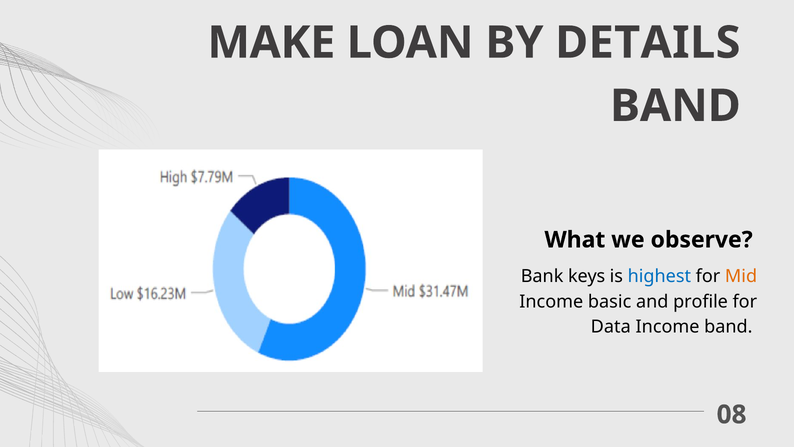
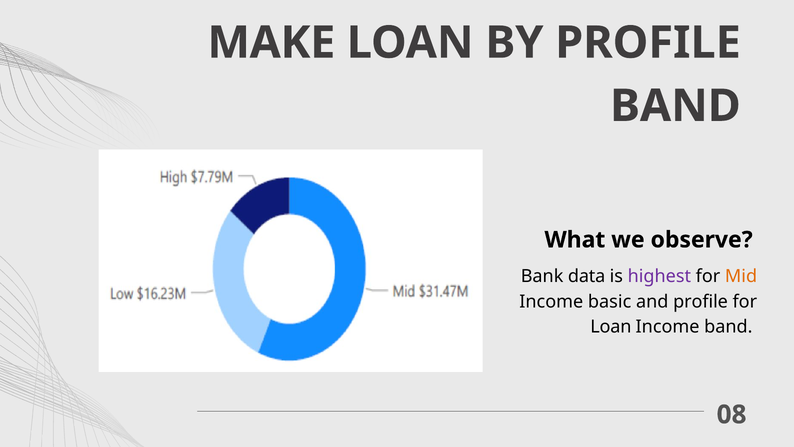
BY DETAILS: DETAILS -> PROFILE (648, 43)
keys: keys -> data (587, 276)
highest colour: blue -> purple (659, 276)
Data: Data -> Loan (611, 327)
